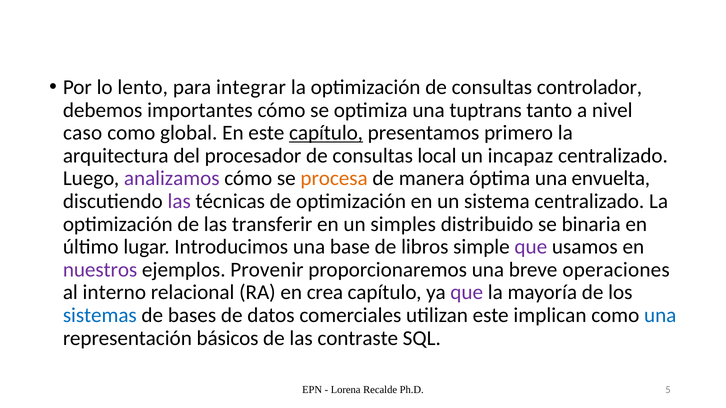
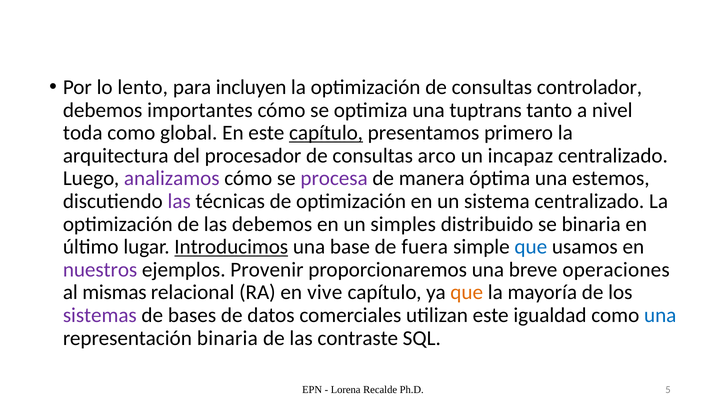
integrar: integrar -> incluyen (251, 87)
caso: caso -> toda (83, 133)
local: local -> arco (437, 156)
procesa colour: orange -> purple (334, 179)
envuelta: envuelta -> estemos (611, 179)
las transferir: transferir -> debemos (272, 224)
Introducimos underline: none -> present (231, 247)
libros: libros -> fuera (425, 247)
que colour: purple -> blue (531, 247)
interno: interno -> mismas (114, 293)
crea: crea -> vive (325, 293)
que colour: purple -> orange (467, 293)
sistemas colour: blue -> purple (100, 316)
implican: implican -> igualdad (550, 316)
representación básicos: básicos -> binaria (227, 338)
